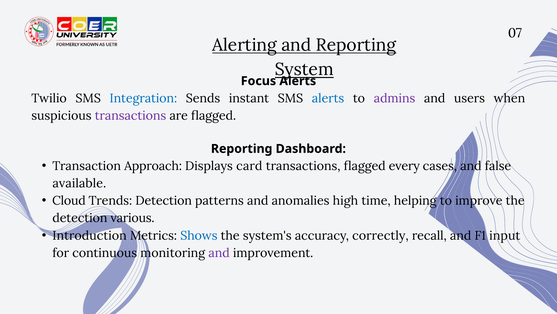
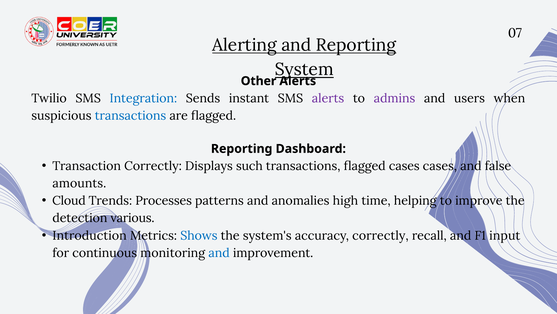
Focus: Focus -> Other (259, 81)
alerts colour: blue -> purple (328, 98)
transactions colour: purple -> blue (130, 115)
Transaction Approach: Approach -> Correctly (153, 166)
card: card -> such (249, 166)
flagged every: every -> cases (404, 166)
available: available -> amounts (79, 183)
Trends Detection: Detection -> Processes (164, 200)
and colour: purple -> blue (219, 252)
